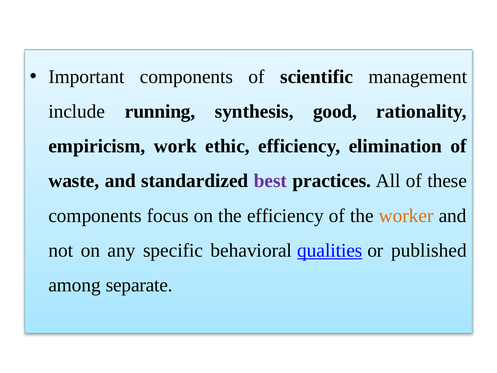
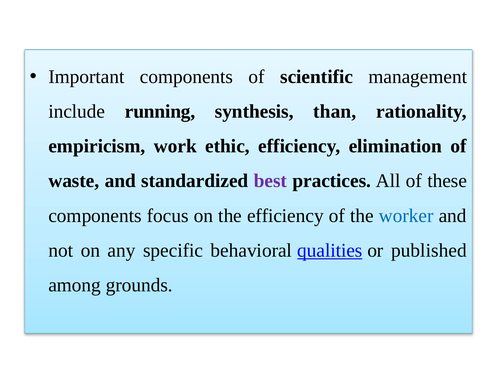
good: good -> than (335, 111)
worker colour: orange -> blue (406, 216)
separate: separate -> grounds (139, 285)
